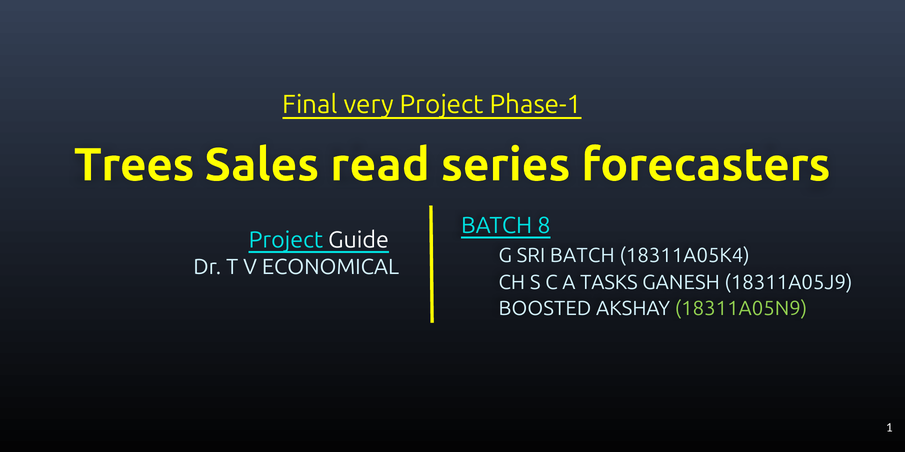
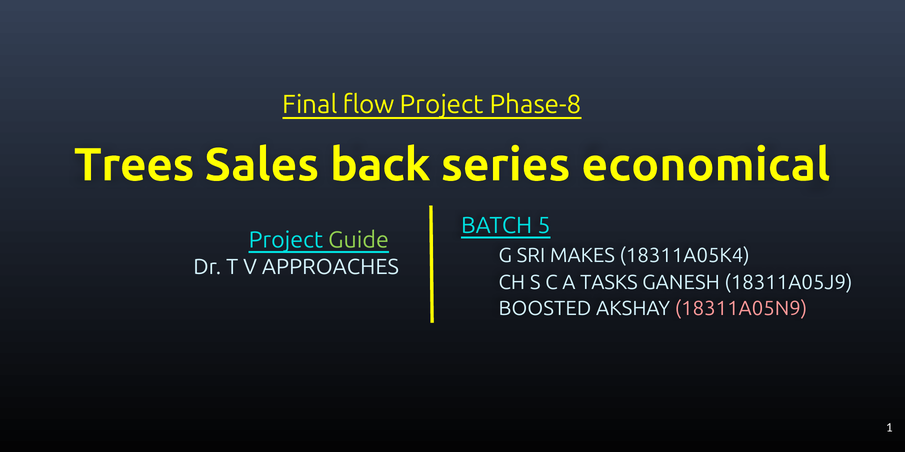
very: very -> flow (369, 105)
Phase-1: Phase-1 -> Phase-8 (536, 105)
read: read -> back (380, 165)
forecasters: forecasters -> economical (706, 165)
8: 8 -> 5 (544, 226)
Guide colour: white -> light green (359, 240)
SRI BATCH: BATCH -> MAKES (582, 256)
ECONOMICAL: ECONOMICAL -> APPROACHES (330, 267)
18311A05N9 colour: light green -> pink (741, 309)
